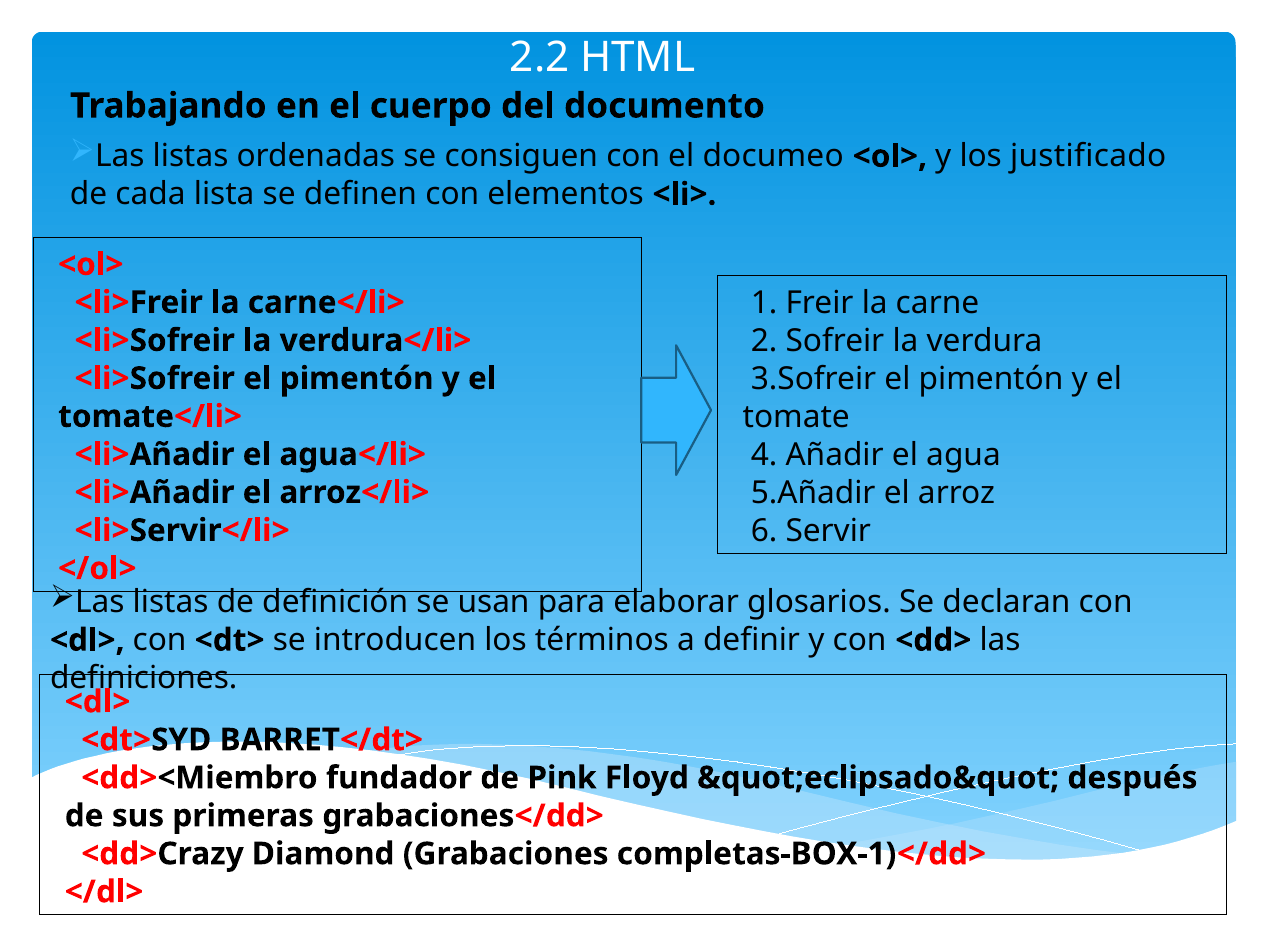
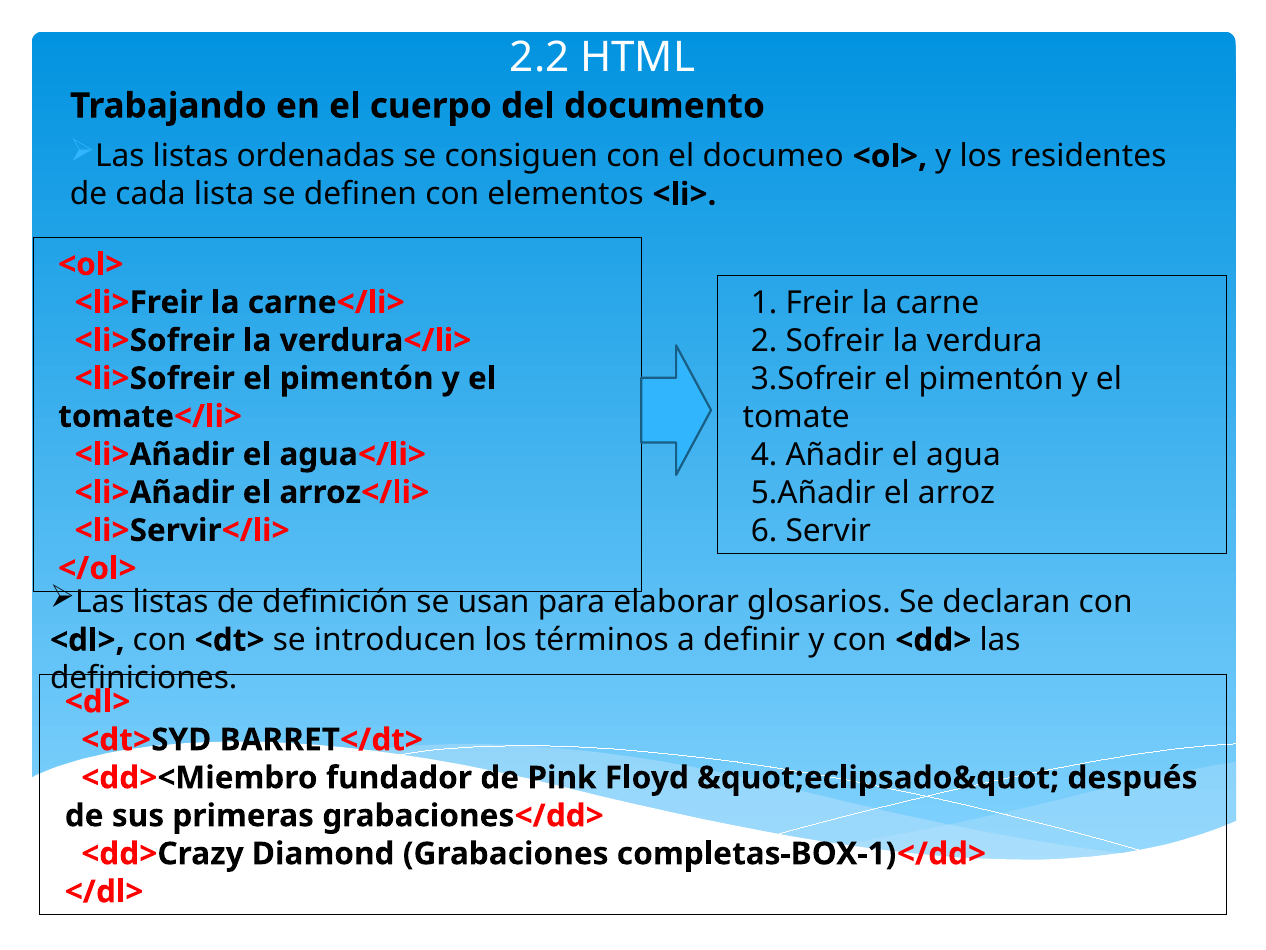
justificado: justificado -> residentes (1088, 156)
